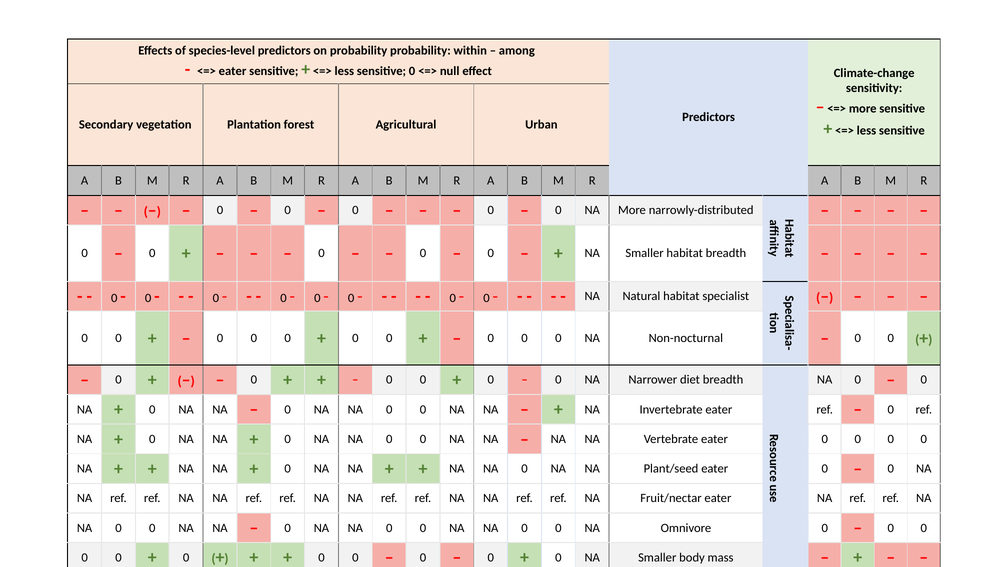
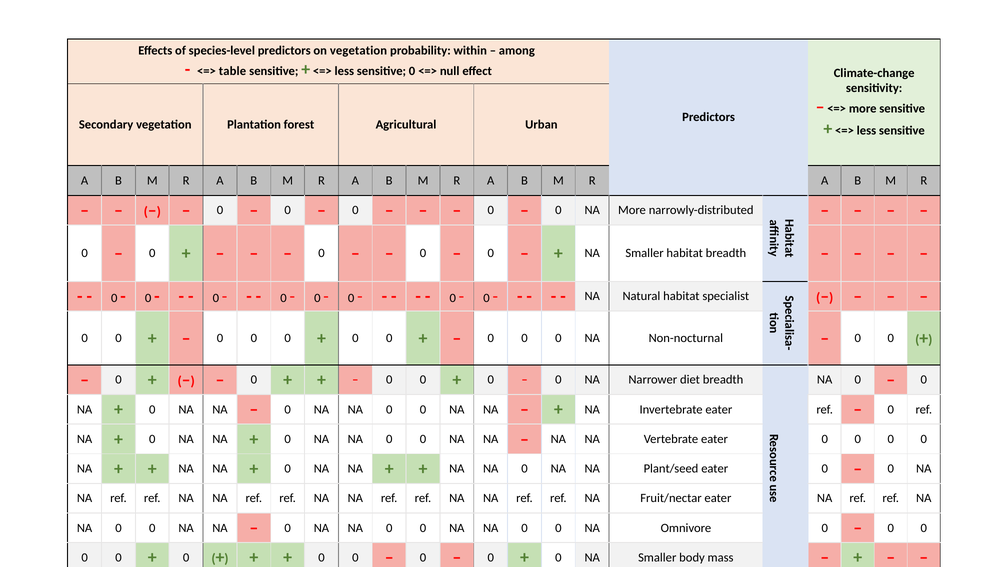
on probability: probability -> vegetation (359, 51)
eater: eater -> table (232, 71)
